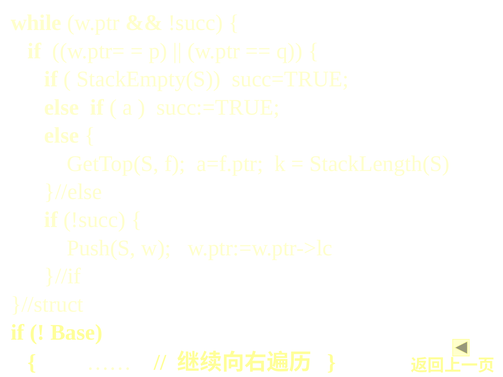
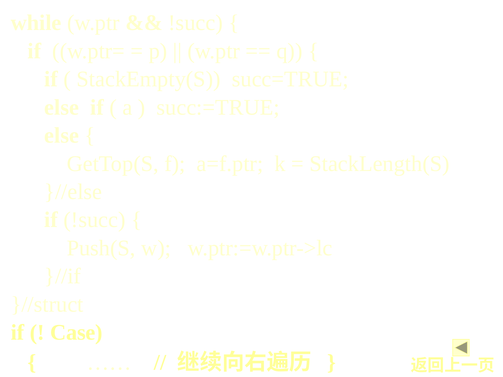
Base: Base -> Case (77, 333)
